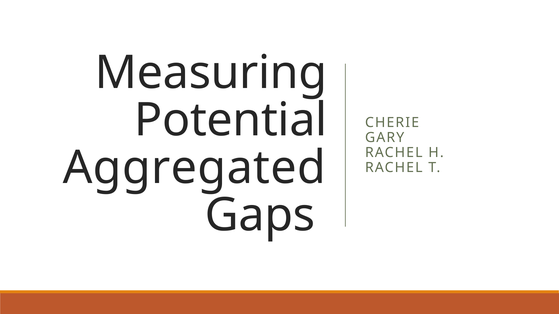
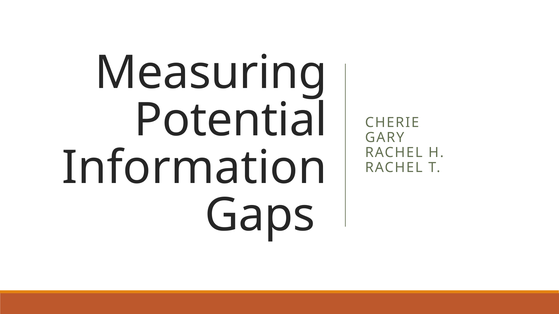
Aggregated: Aggregated -> Information (194, 168)
